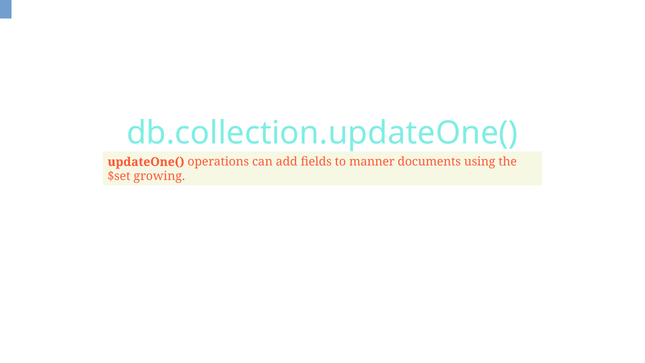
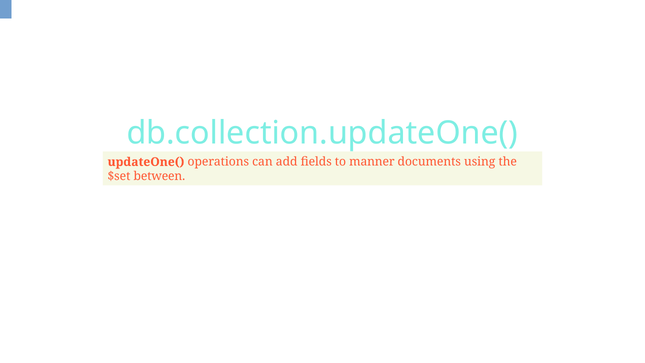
growing: growing -> between (159, 176)
